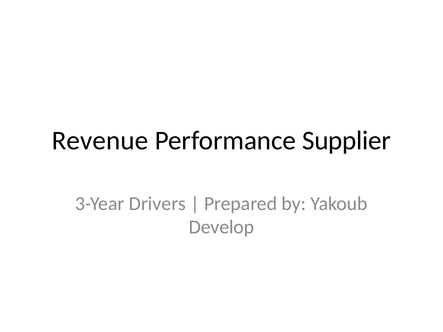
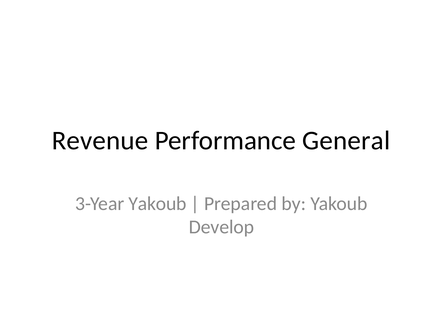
Supplier: Supplier -> General (346, 141)
3-Year Drivers: Drivers -> Yakoub (158, 204)
